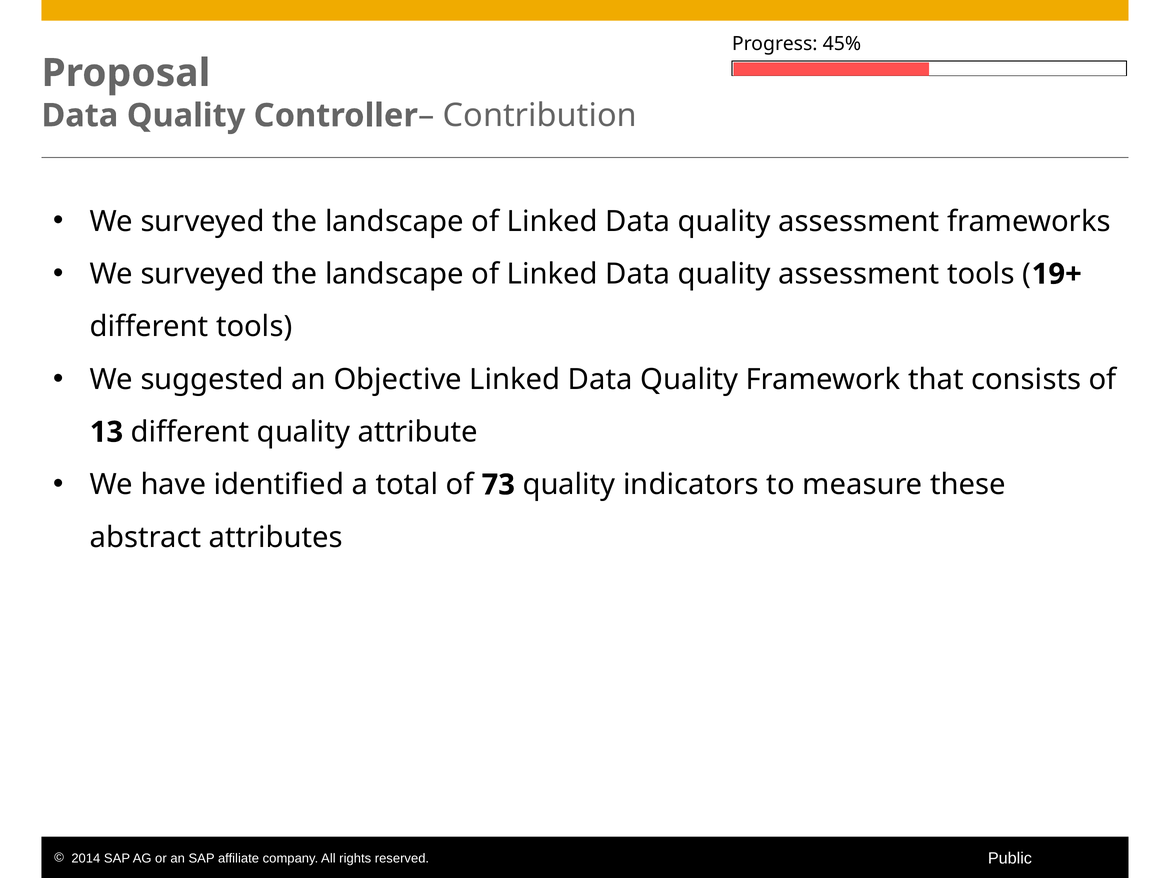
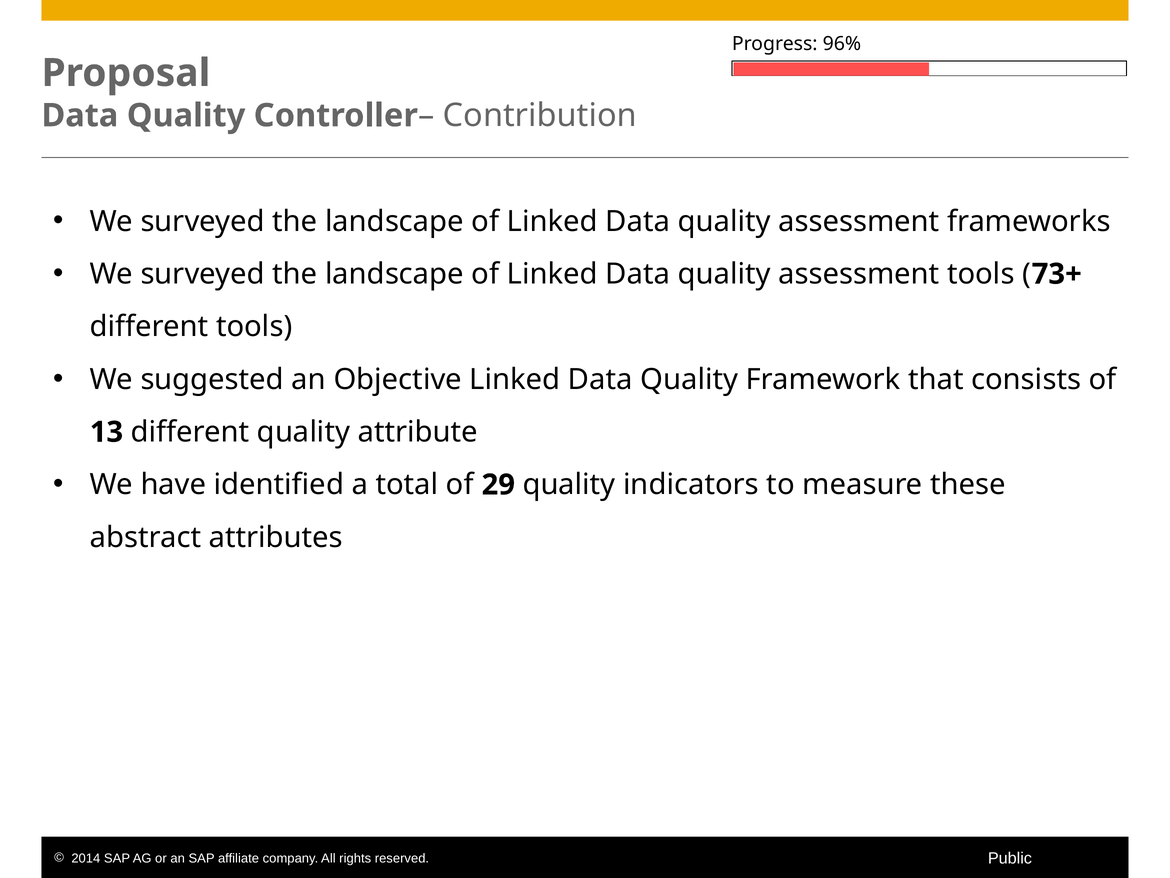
45%: 45% -> 96% (842, 44)
19+: 19+ -> 73+ (1057, 274)
73: 73 -> 29 (498, 485)
